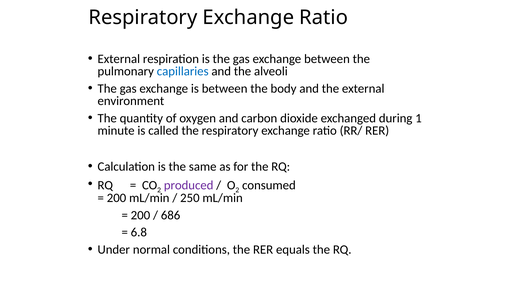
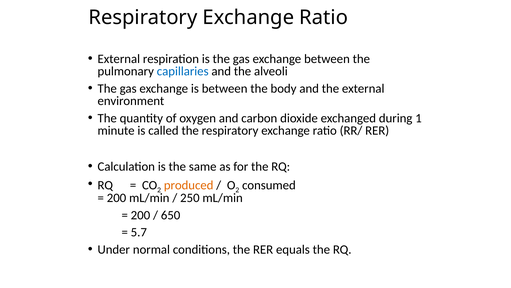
produced colour: purple -> orange (189, 185)
686: 686 -> 650 (171, 215)
6.8: 6.8 -> 5.7 (139, 232)
